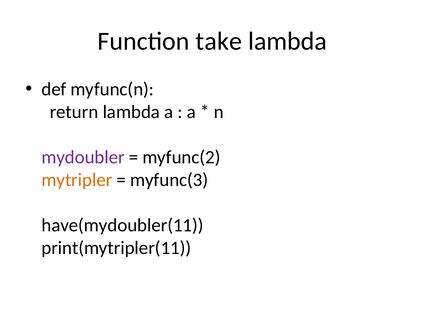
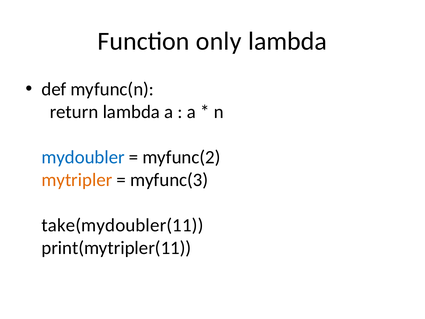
take: take -> only (219, 41)
mydoubler colour: purple -> blue (83, 157)
have(mydoubler(11: have(mydoubler(11 -> take(mydoubler(11 (122, 225)
